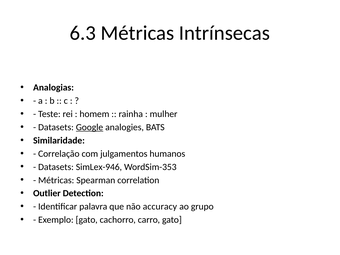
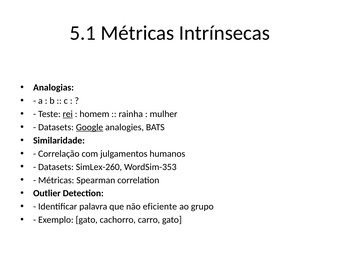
6.3: 6.3 -> 5.1 (83, 33)
rei underline: none -> present (68, 114)
SimLex-946: SimLex-946 -> SimLex-260 (99, 167)
accuracy: accuracy -> eficiente (160, 207)
